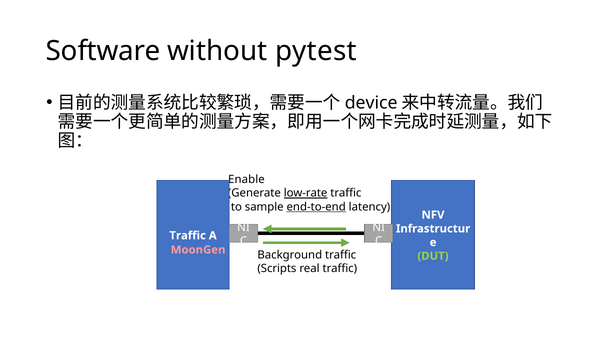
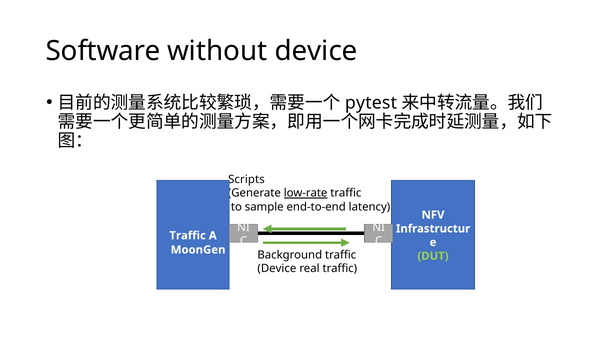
without pytest: pytest -> device (316, 51)
device: device -> pytest (371, 103)
Enable: Enable -> Scripts (246, 179)
end-to-end underline: present -> none (316, 207)
MoonGen colour: pink -> white (198, 249)
Scripts: Scripts -> Device (277, 268)
